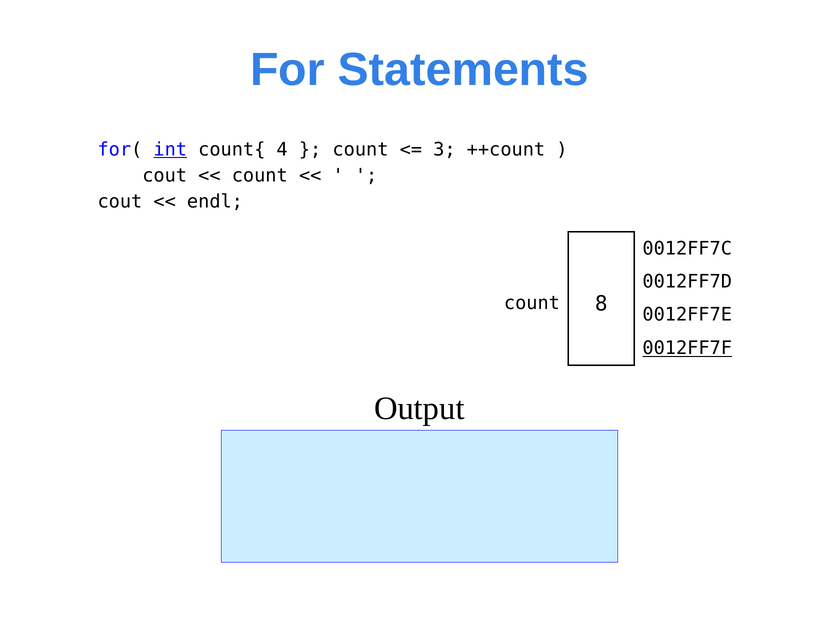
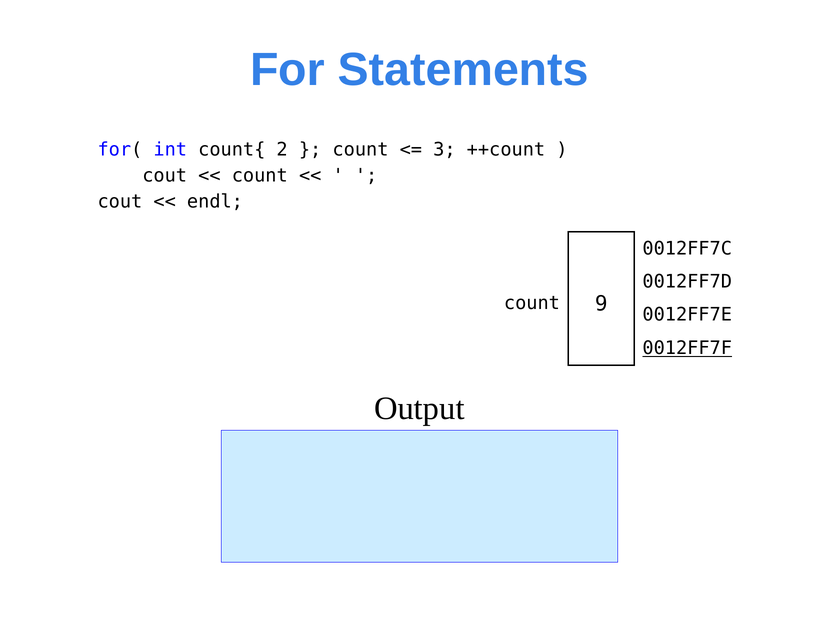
int underline: present -> none (170, 150)
4: 4 -> 2 (282, 150)
8: 8 -> 9 (601, 304)
